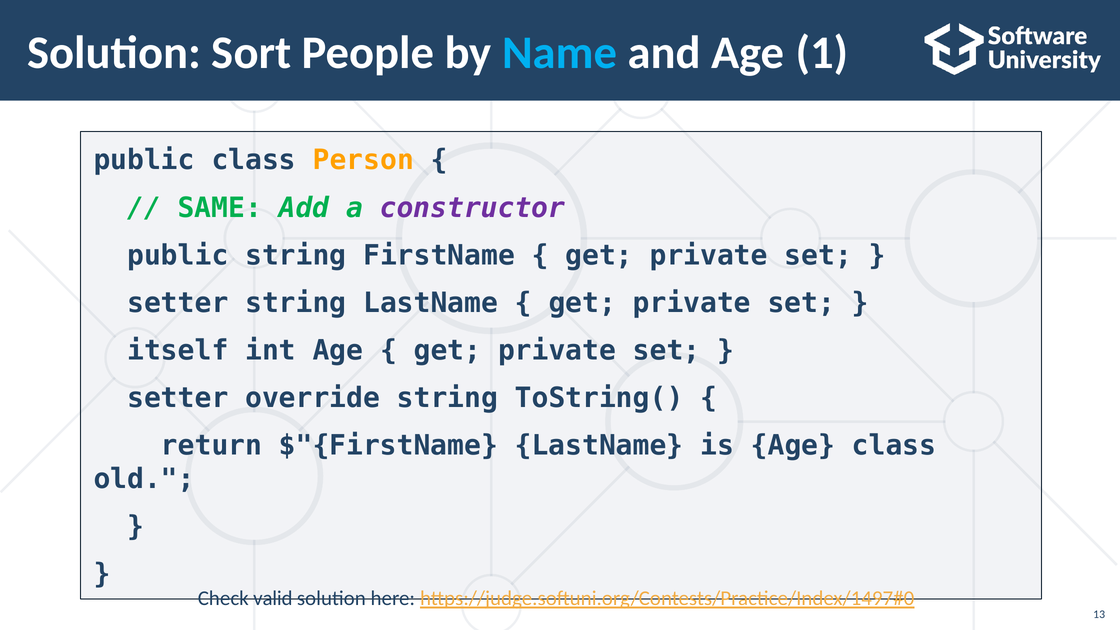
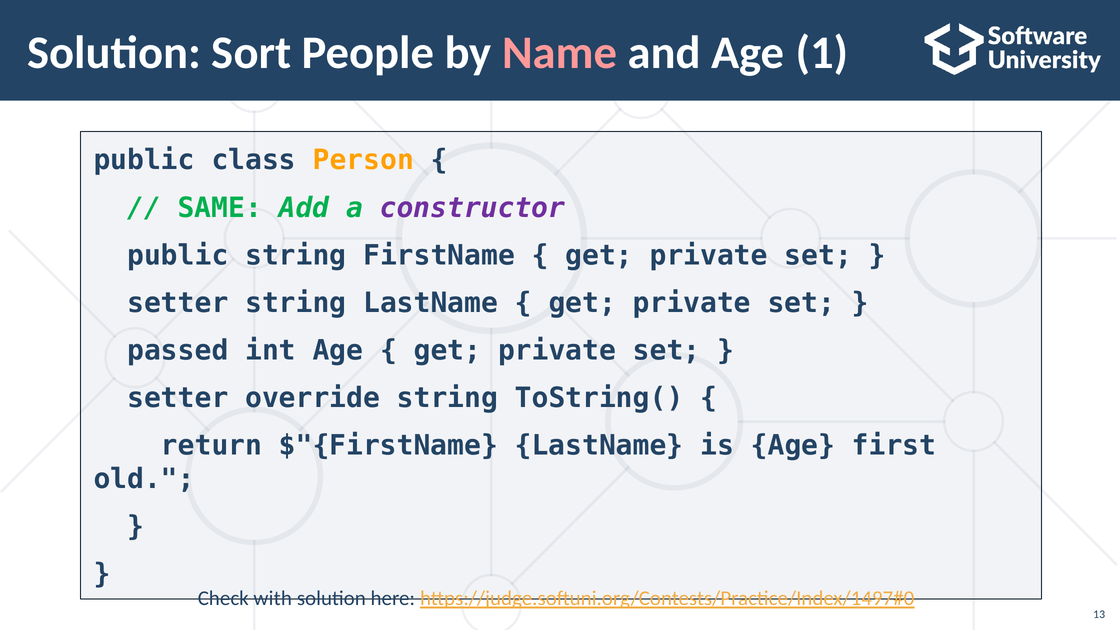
Name colour: light blue -> pink (560, 53)
itself: itself -> passed (178, 350)
Age class: class -> first (894, 446)
valid: valid -> with (273, 598)
